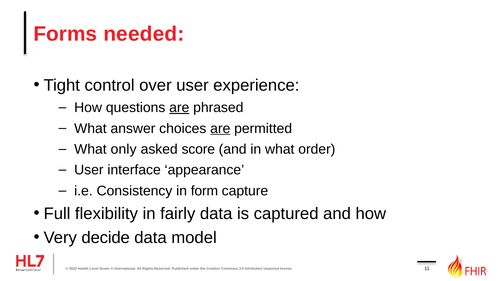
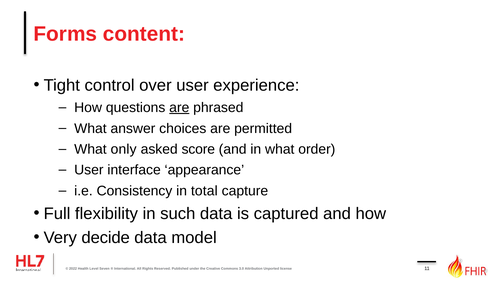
needed: needed -> content (144, 34)
are underline: present -> none (220, 129)
form: form -> total (204, 191)
fairly: fairly -> such (178, 214)
